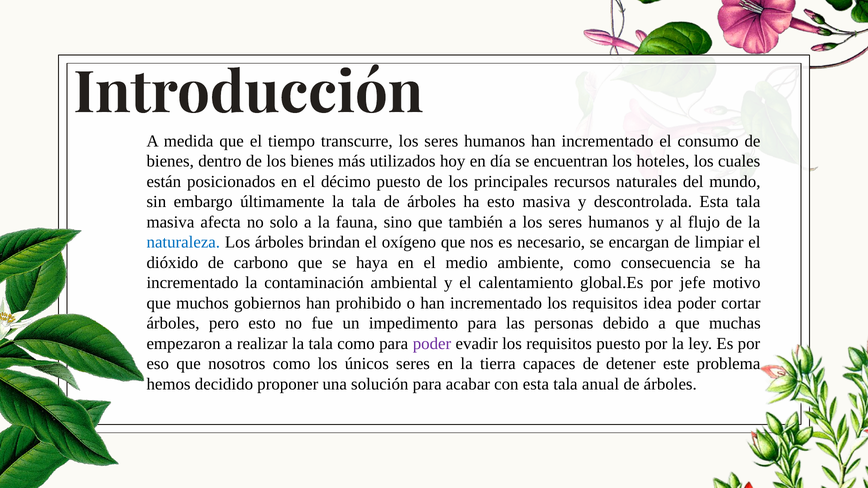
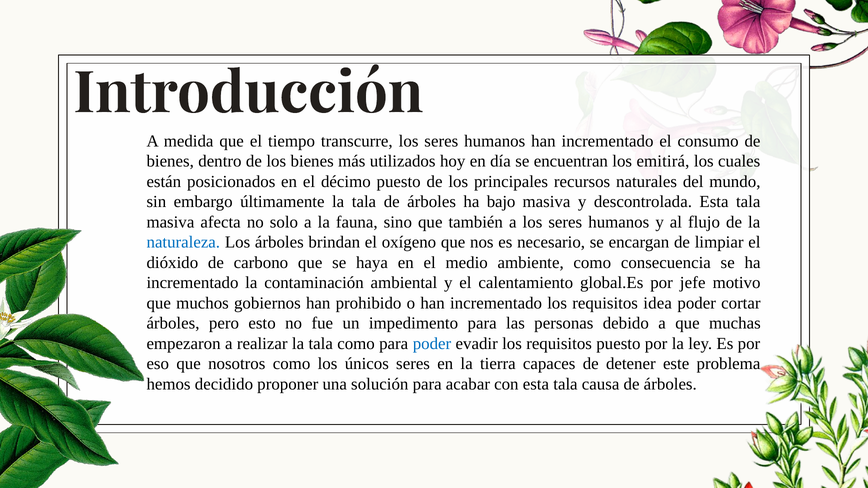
hoteles: hoteles -> emitirá (663, 161)
ha esto: esto -> bajo (501, 202)
poder colour: purple -> blue (432, 344)
anual: anual -> causa (601, 384)
